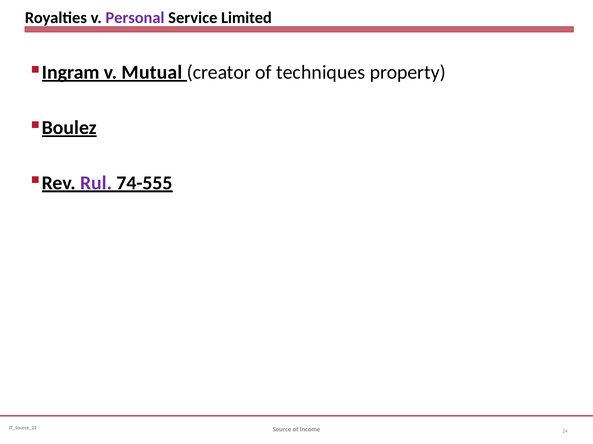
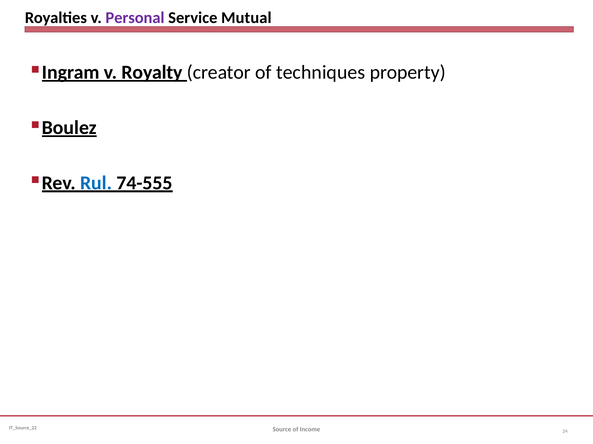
Limited: Limited -> Mutual (246, 18)
Mutual: Mutual -> Royalty (152, 73)
Rul colour: purple -> blue (96, 183)
